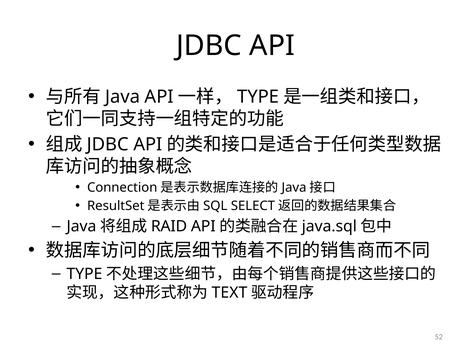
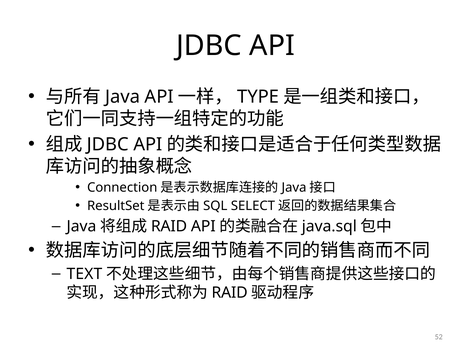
TYPE: TYPE -> TEXT (84, 274)
TEXT: TEXT -> RAID (230, 293)
